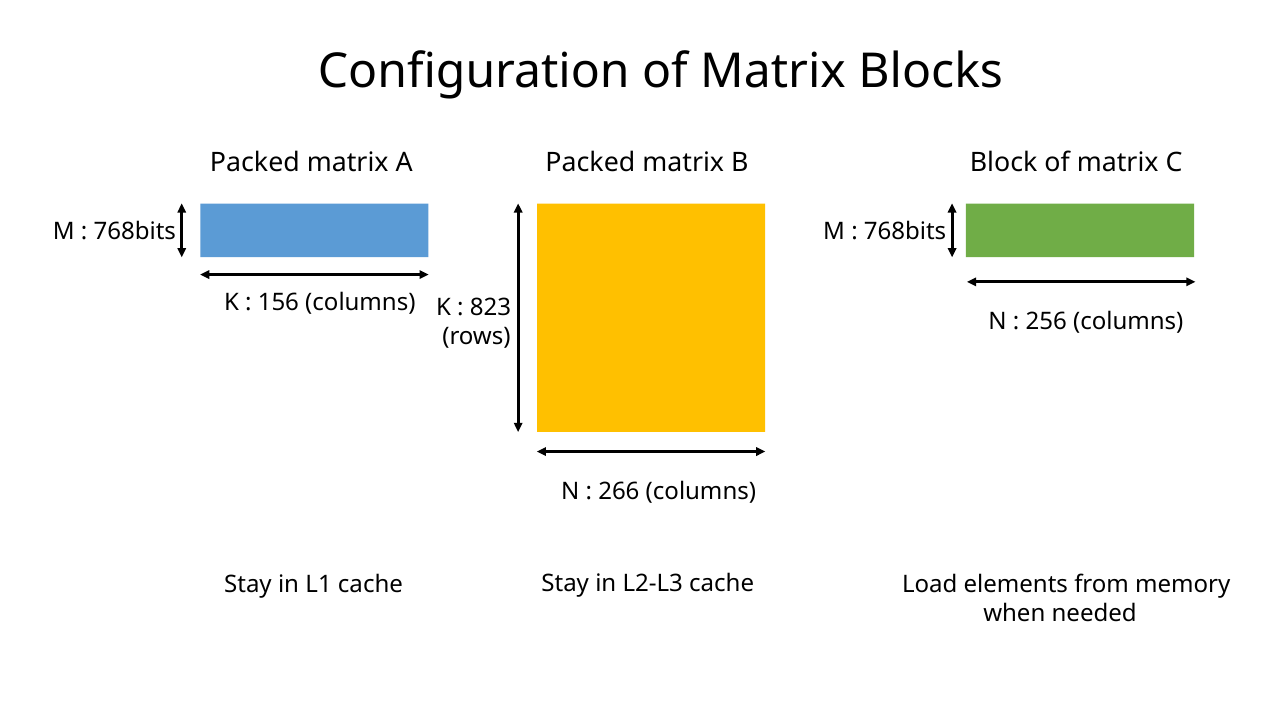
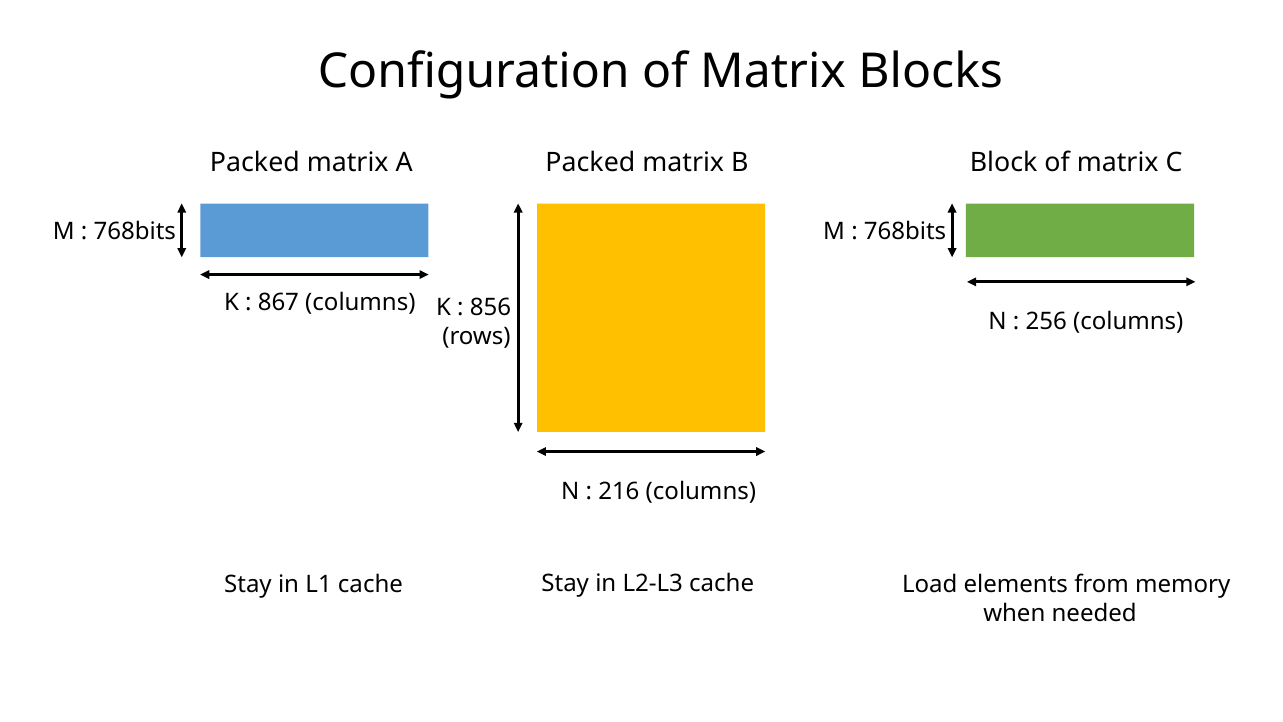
156: 156 -> 867 (278, 302)
823: 823 -> 856 (490, 307)
266: 266 -> 216 (619, 491)
